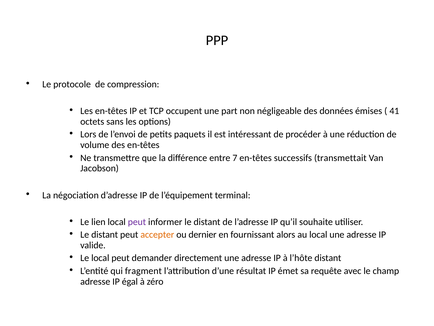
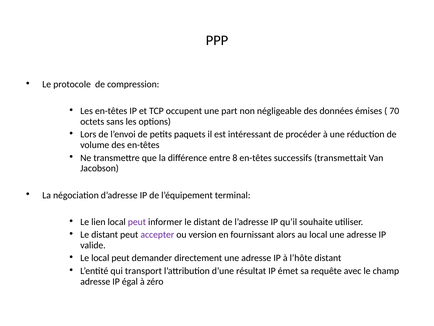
41: 41 -> 70 (394, 111)
7: 7 -> 8 (235, 158)
accepter colour: orange -> purple (157, 234)
dernier: dernier -> version (203, 234)
fragment: fragment -> transport (143, 271)
